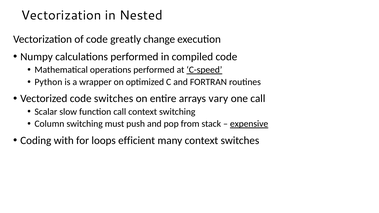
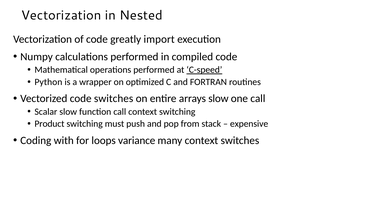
change: change -> import (159, 39)
arrays vary: vary -> slow (218, 99)
Column: Column -> Product (49, 124)
expensive underline: present -> none (249, 124)
efficient: efficient -> variance (137, 141)
